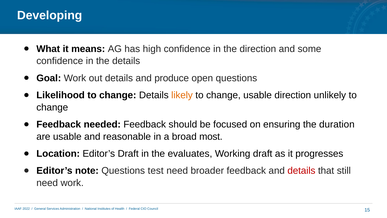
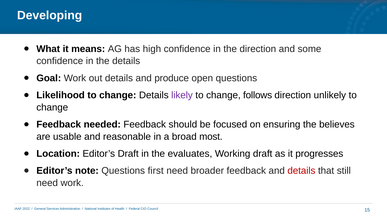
likely colour: orange -> purple (182, 95)
change usable: usable -> follows (258, 95)
duration: duration -> believes (337, 124)
test: test -> first (156, 170)
